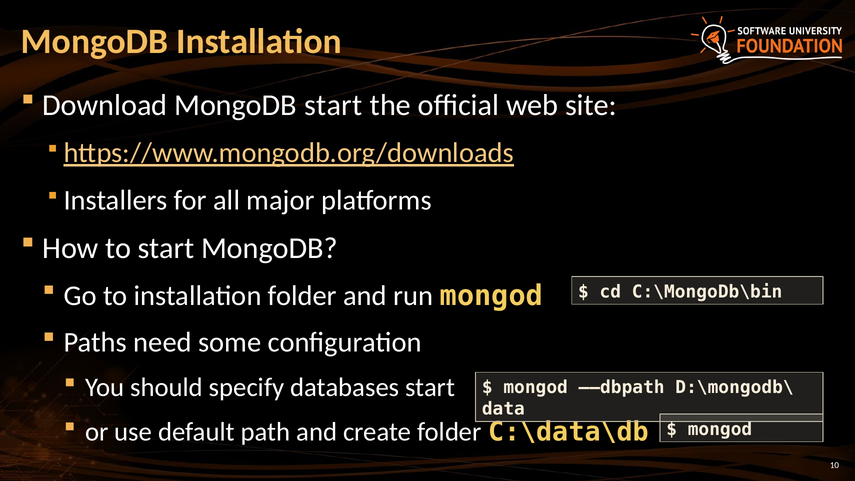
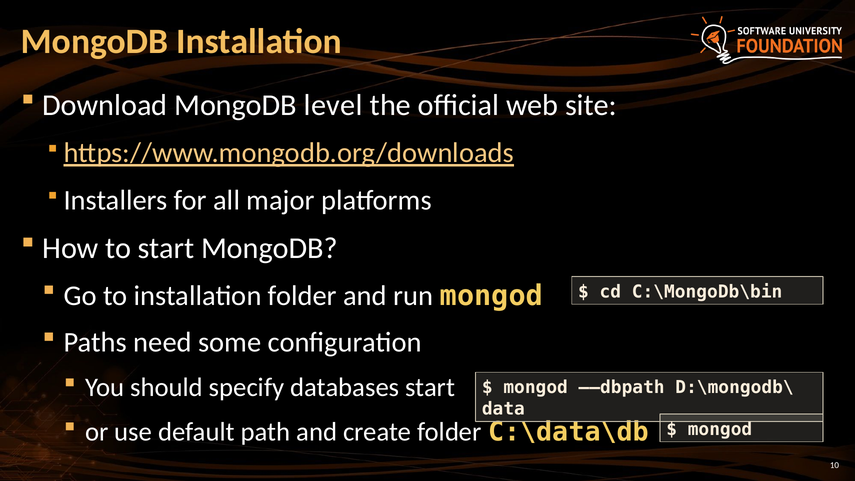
MongoDB start: start -> level (333, 105)
